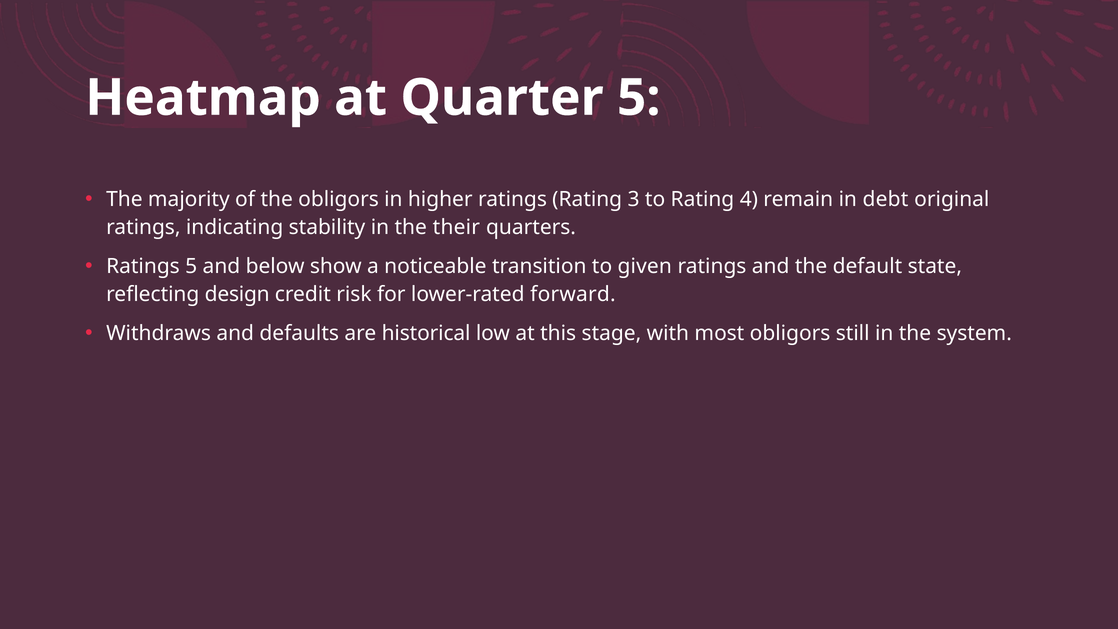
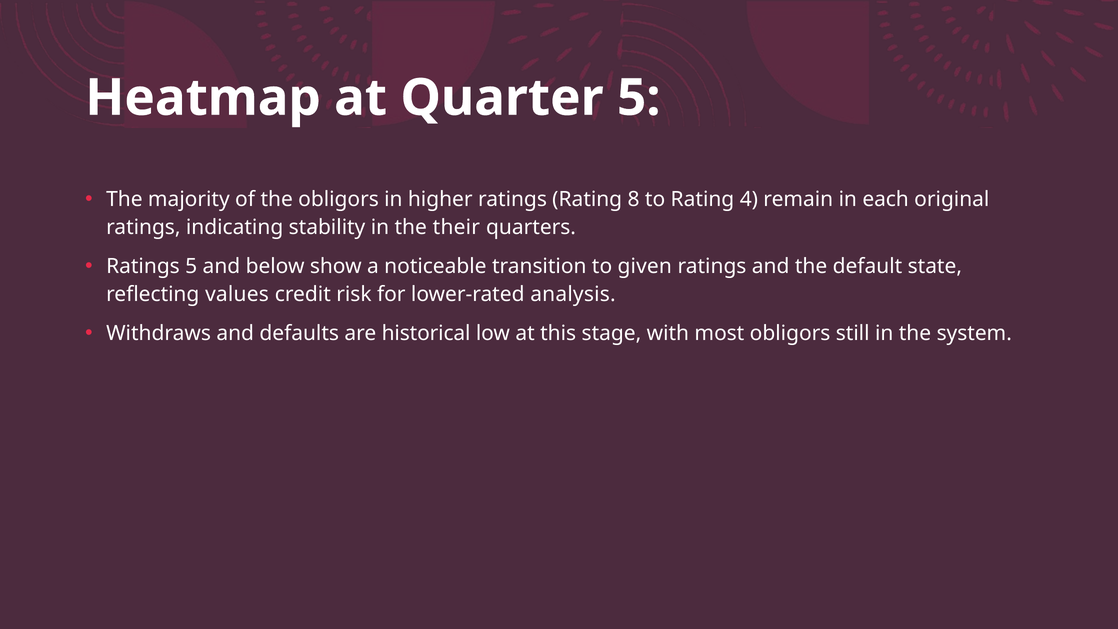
3: 3 -> 8 (634, 200)
debt: debt -> each (886, 200)
design: design -> values (237, 294)
forward: forward -> analysis (573, 294)
